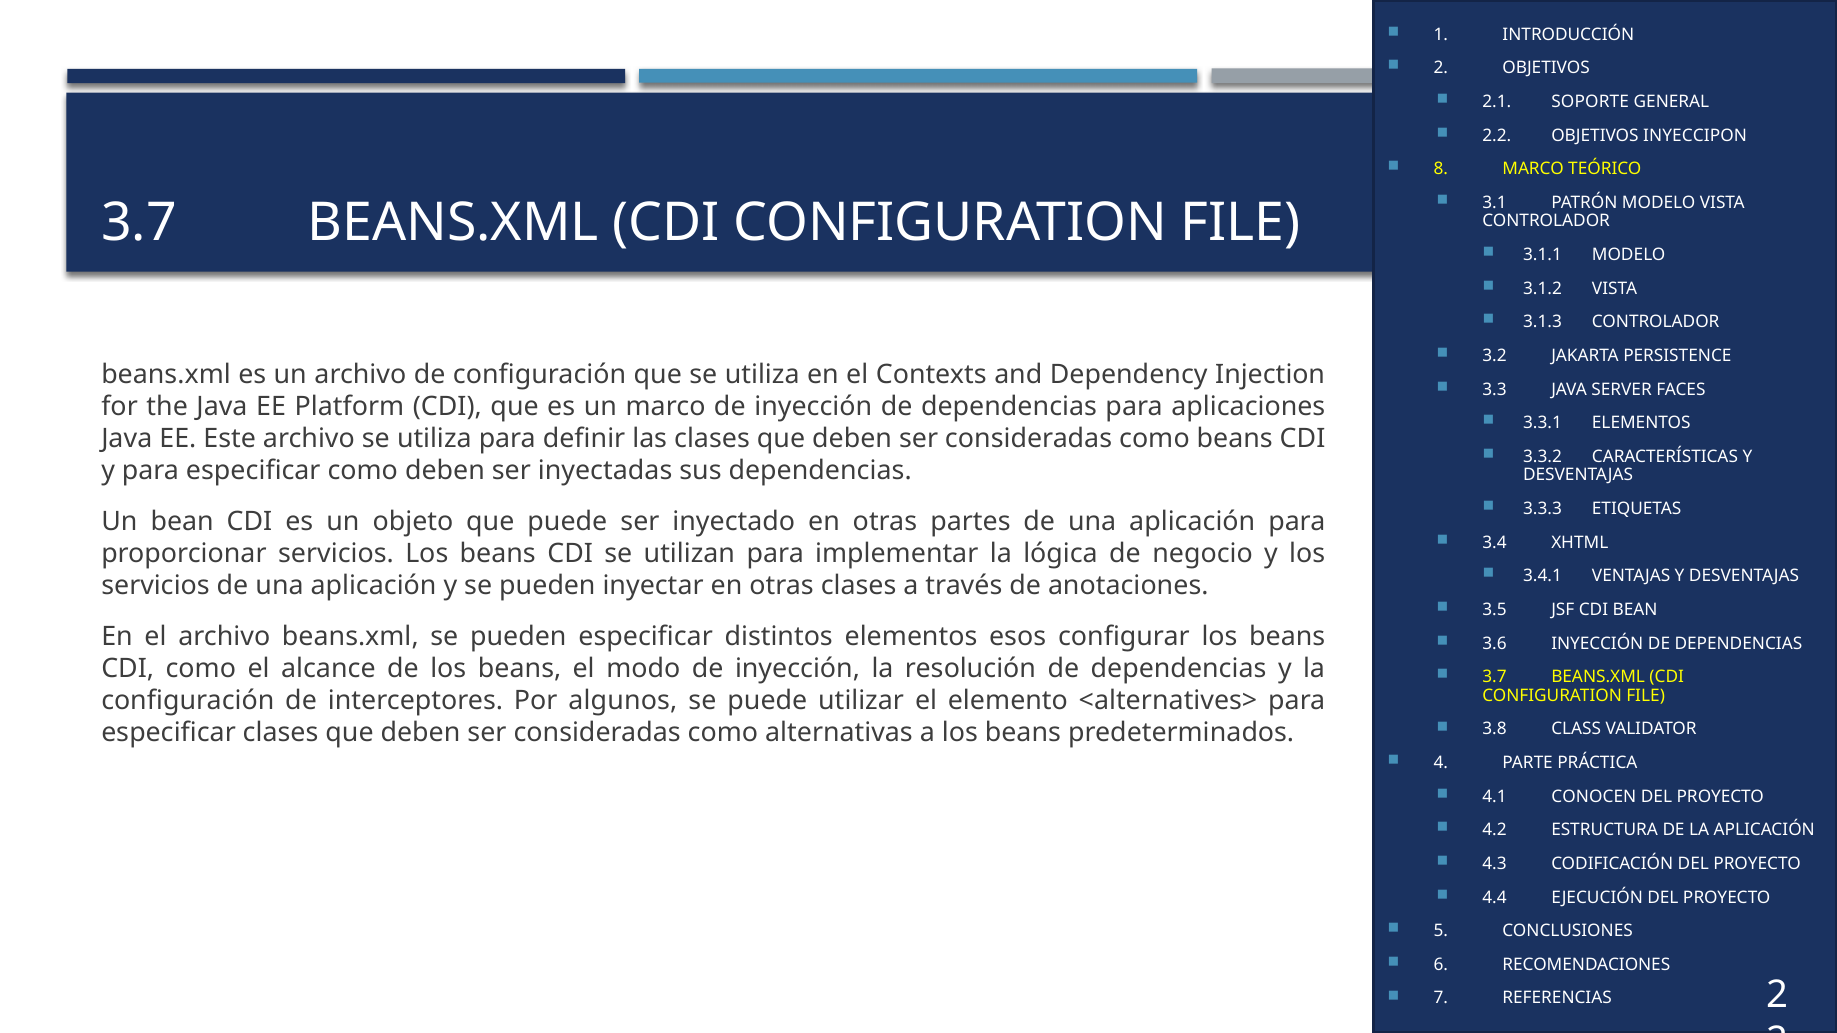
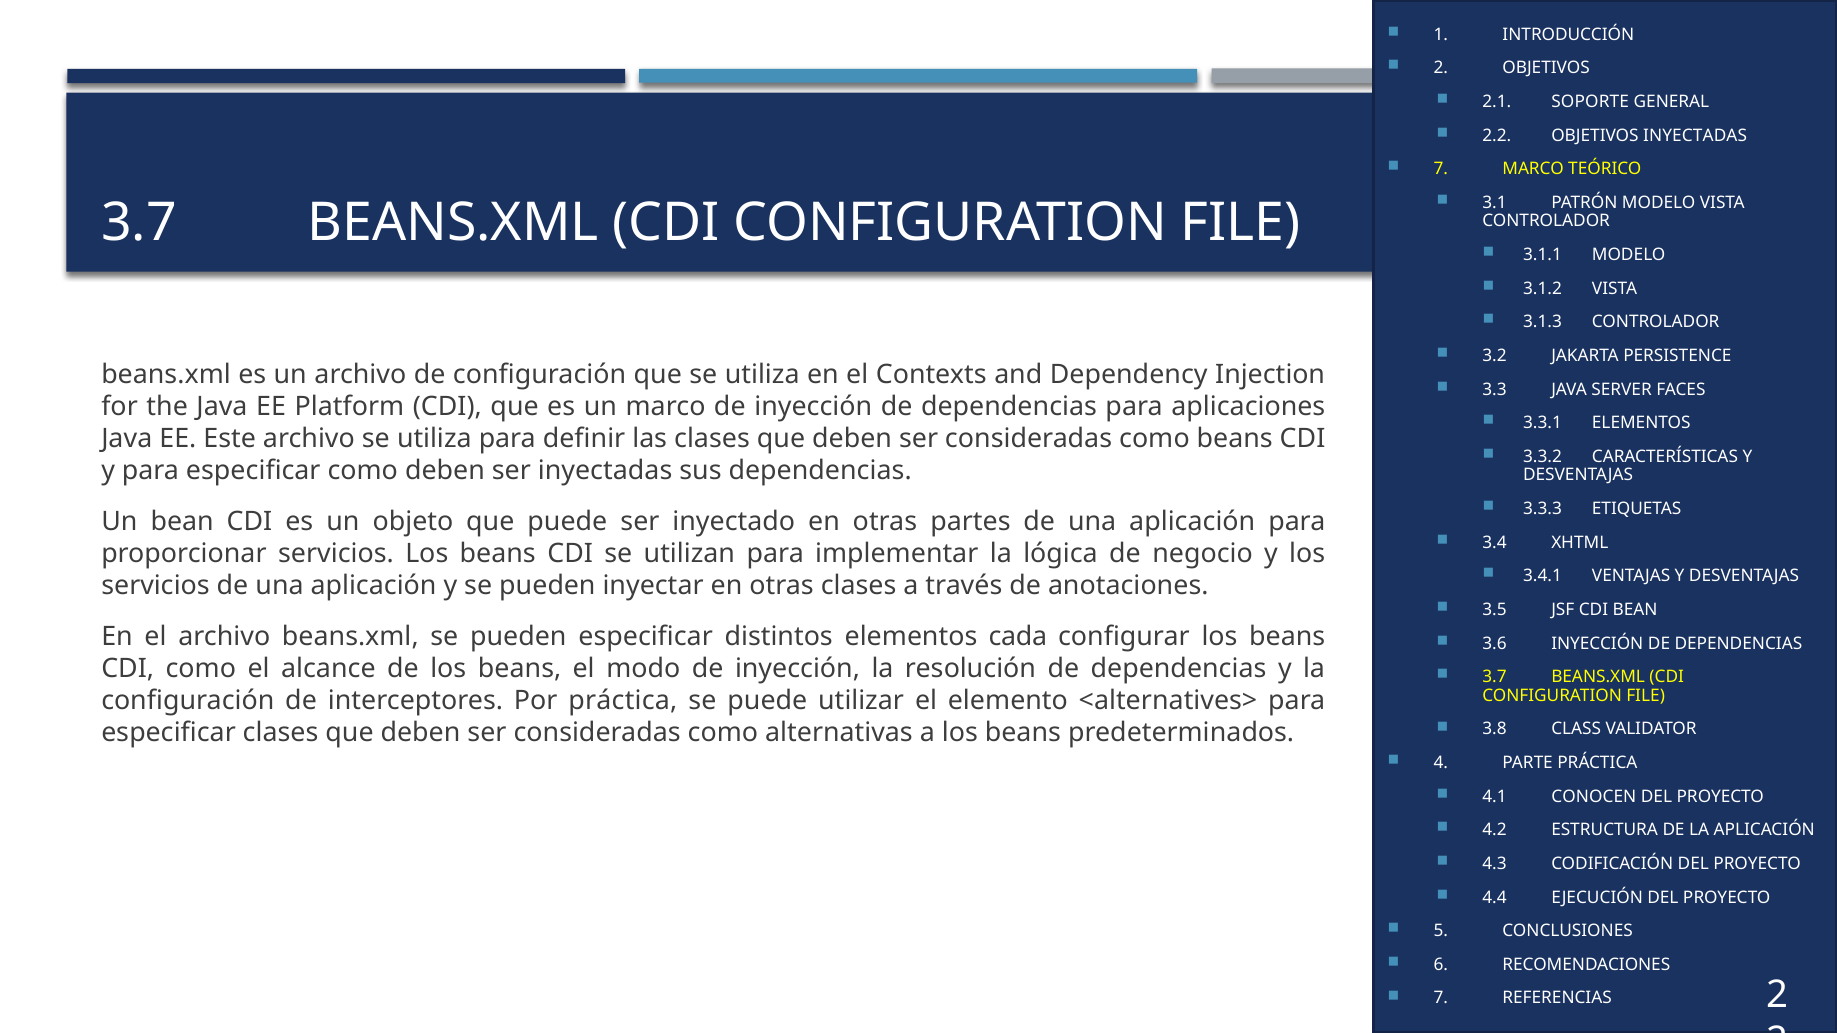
OBJETIVOS INYECCIPON: INYECCIPON -> INYECTADAS (1695, 135)
8: 8 -> 7 (1441, 169)
esos: esos -> cada (1018, 637)
Por algunos: algunos -> práctica (623, 701)
